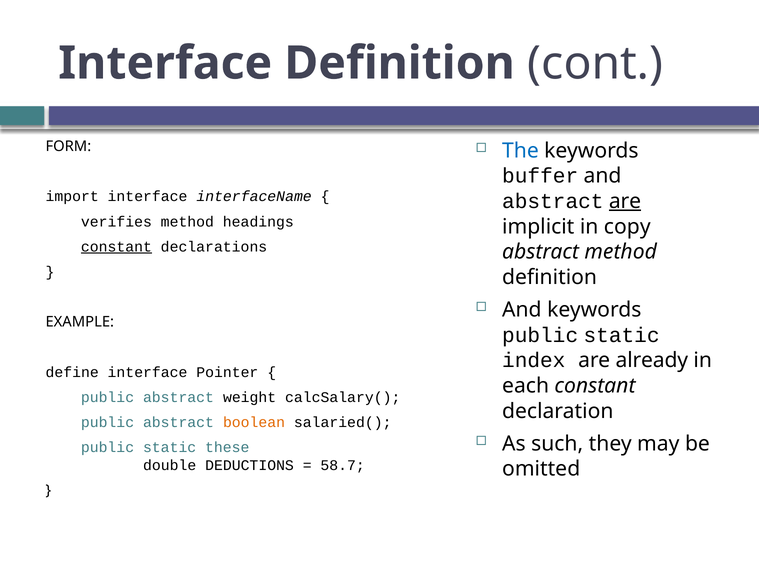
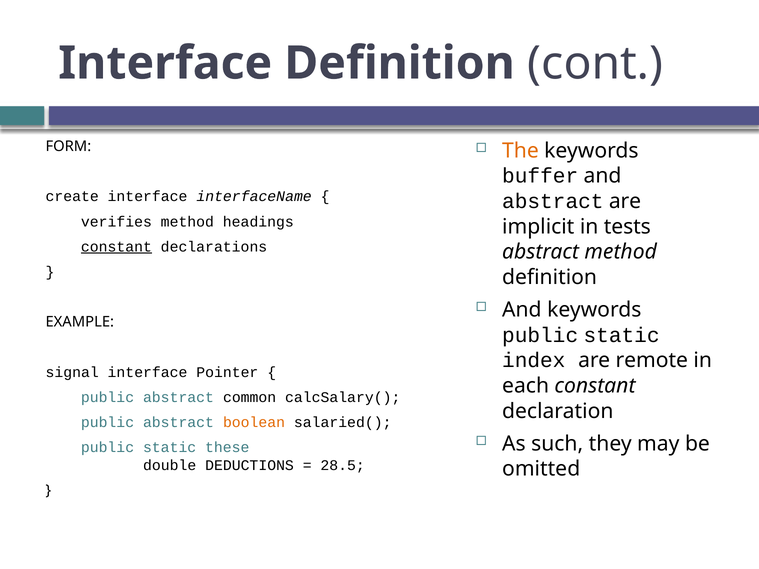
The colour: blue -> orange (520, 151)
import: import -> create (72, 197)
are underline: present -> none (625, 201)
copy: copy -> tests (627, 227)
already: already -> remote (652, 361)
define: define -> signal (72, 372)
weight: weight -> common (250, 398)
58.7: 58.7 -> 28.5 (343, 465)
